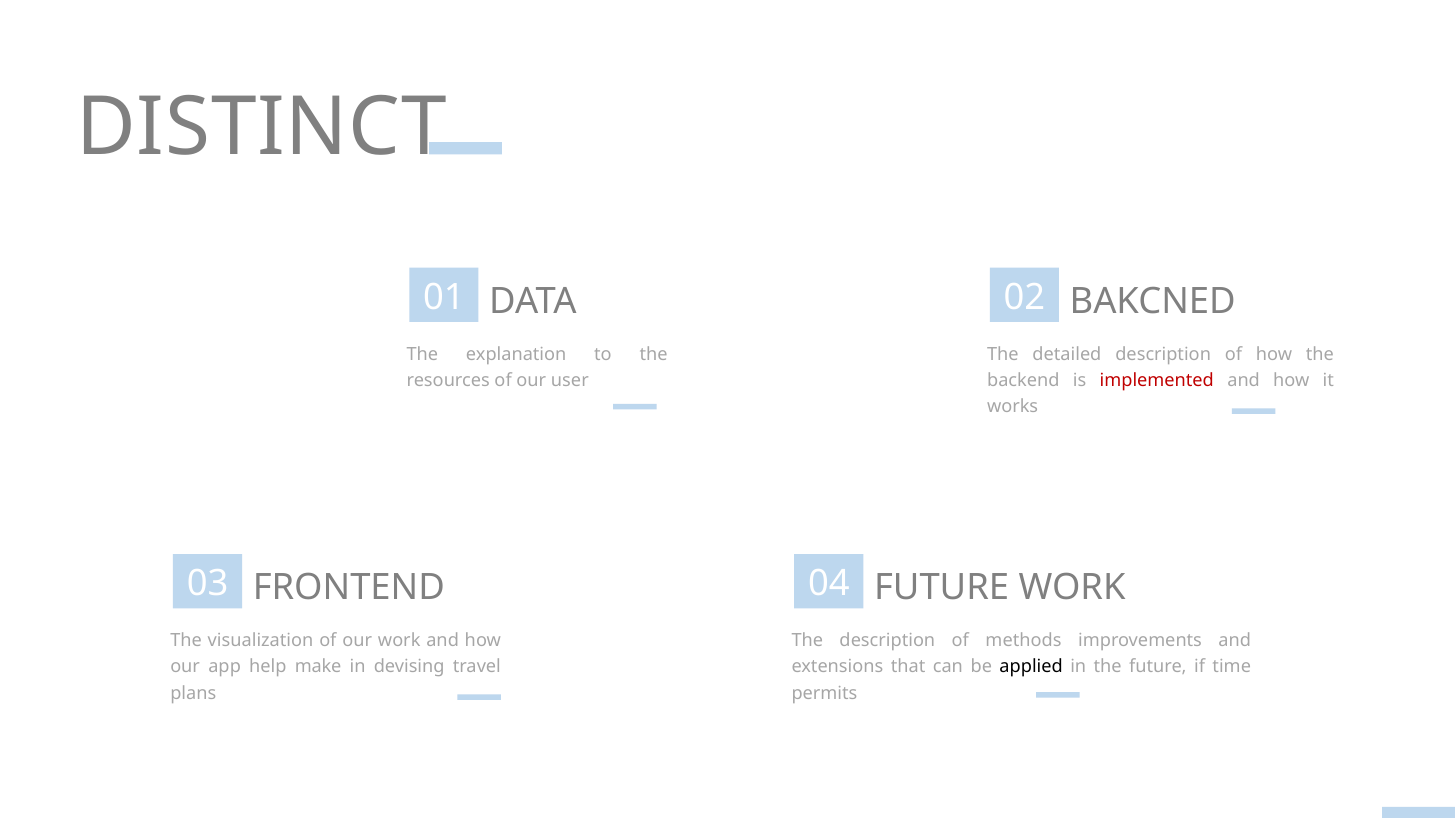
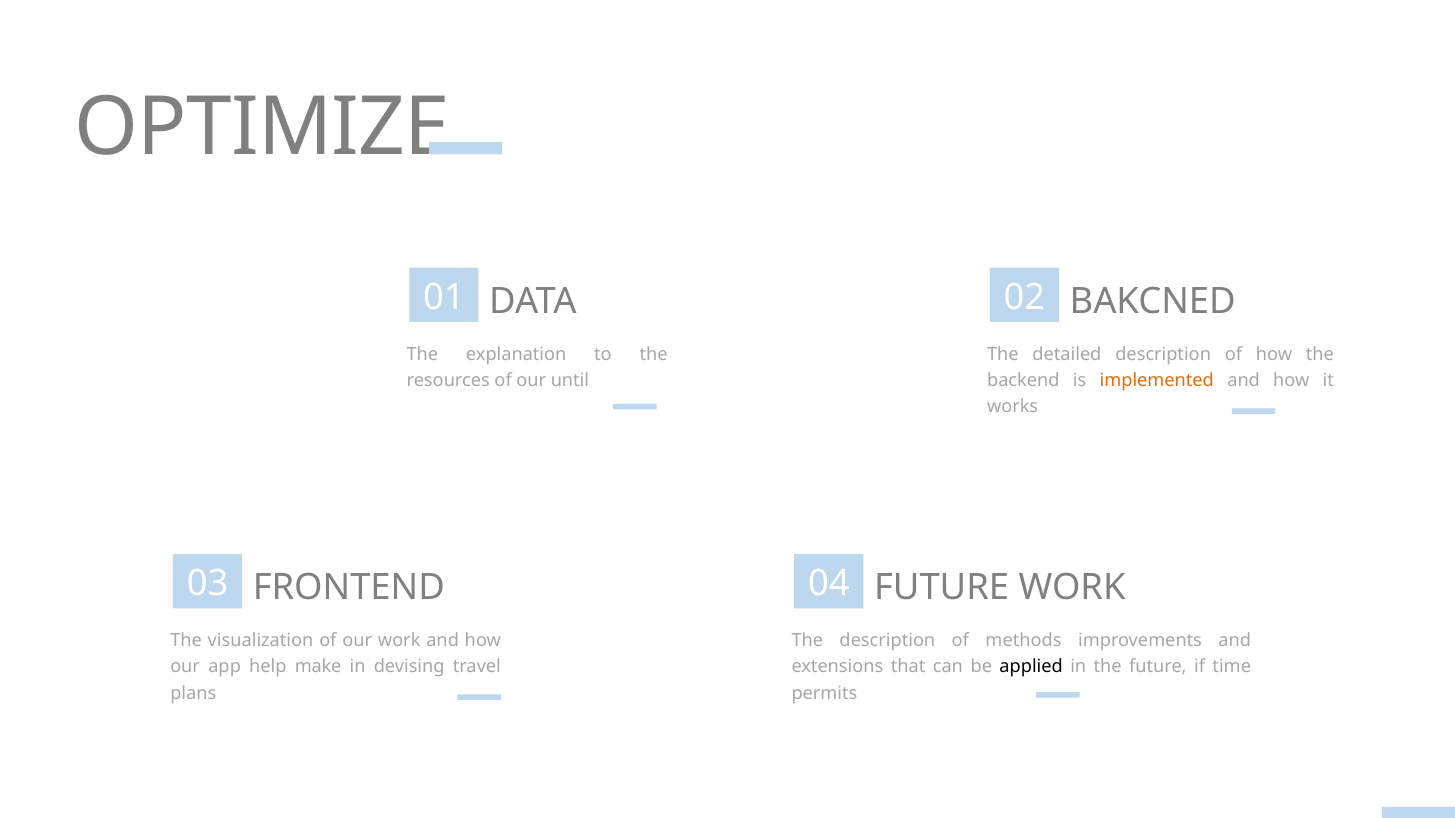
DISTINCT: DISTINCT -> OPTIMIZE (262, 128)
user: user -> until (570, 380)
implemented colour: red -> orange (1157, 380)
